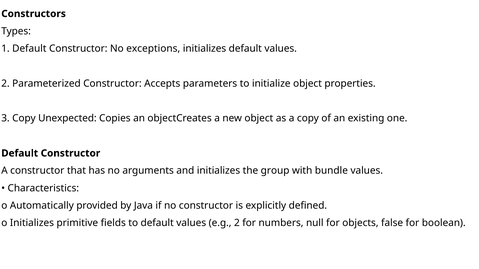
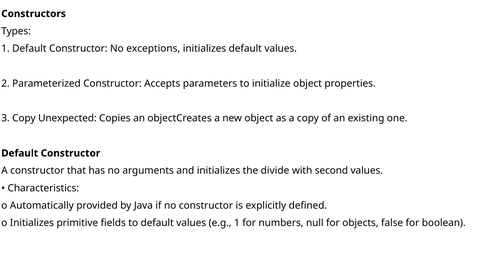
group: group -> divide (275, 171)
bundle: bundle -> second (331, 171)
e.g 2: 2 -> 1 (237, 223)
